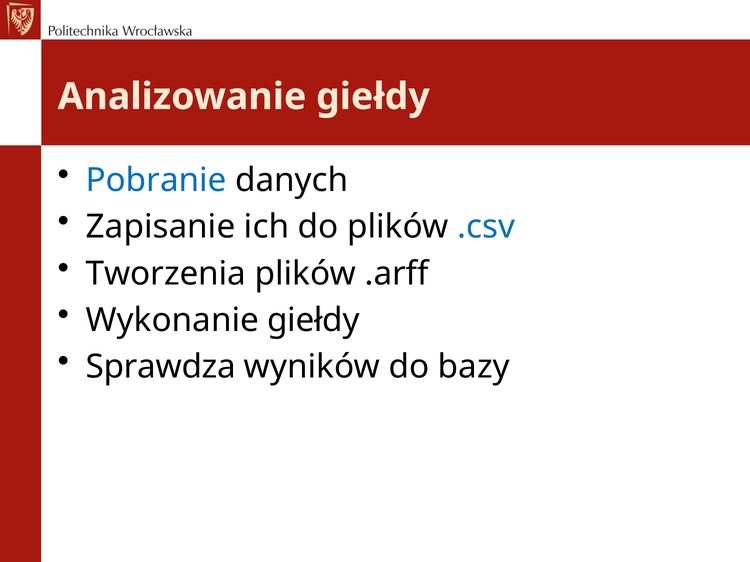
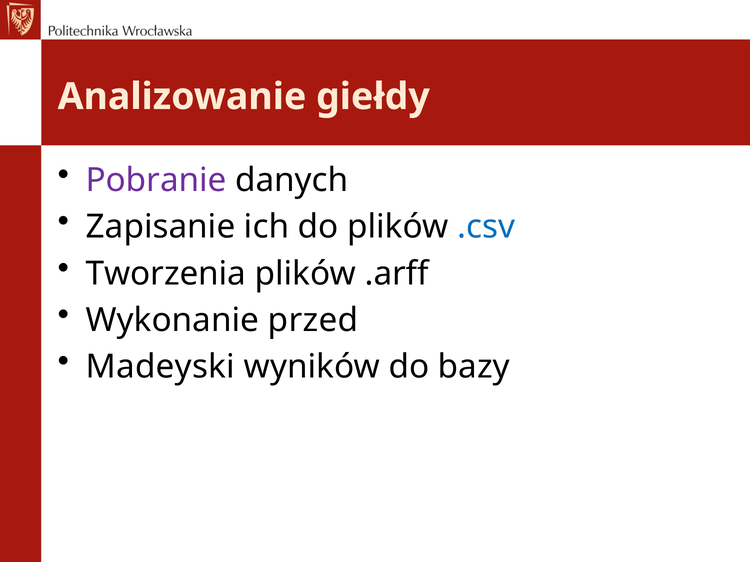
Pobranie colour: blue -> purple (156, 180)
Wykonanie giełdy: giełdy -> przed (313, 320)
Sprawdza: Sprawdza -> Madeyski (160, 367)
